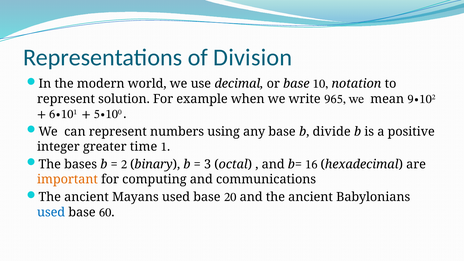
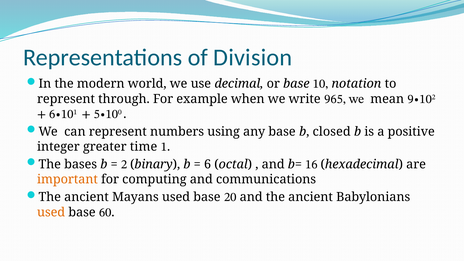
solution: solution -> through (124, 99)
divide: divide -> closed (332, 132)
3: 3 -> 6 (208, 164)
used colour: blue -> orange (51, 212)
